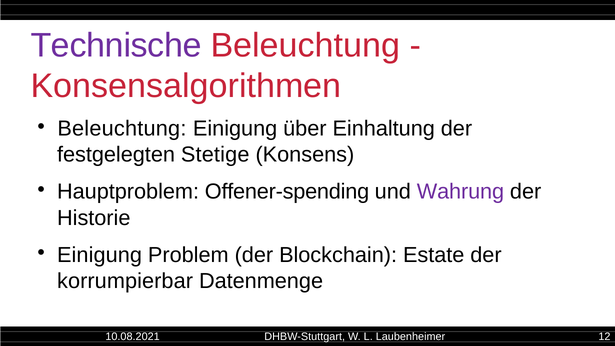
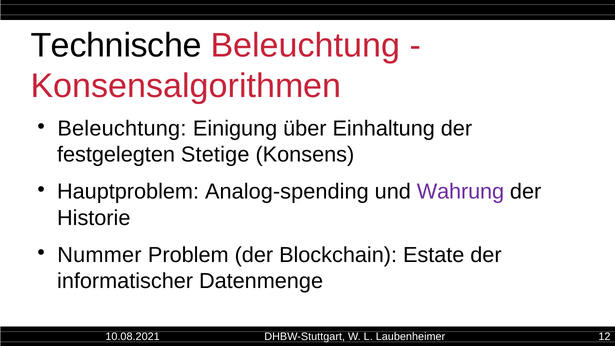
Technische colour: purple -> black (116, 45)
Offener-spending: Offener-spending -> Analog-spending (287, 192)
Einigung: Einigung -> Nummer (99, 255)
korrumpierbar: korrumpierbar -> informatischer (125, 281)
